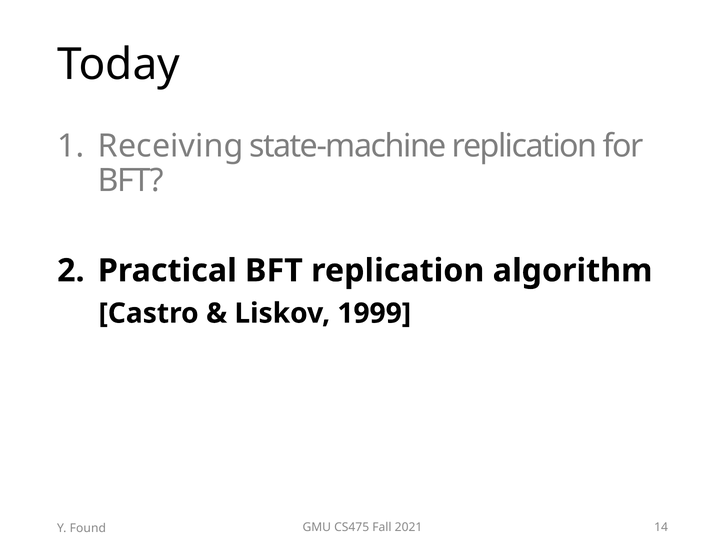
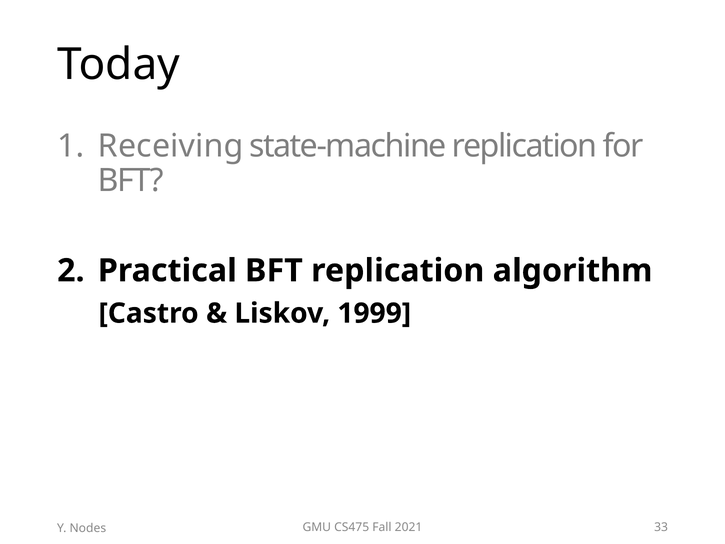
14: 14 -> 33 (661, 527)
Found: Found -> Nodes (88, 528)
